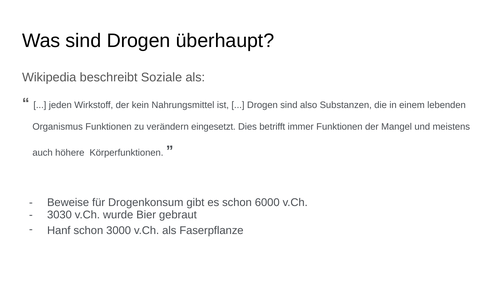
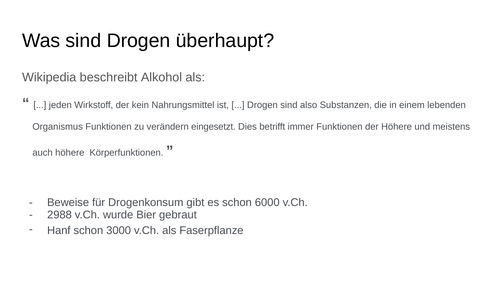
Soziale: Soziale -> Alkohol (162, 77)
der Mangel: Mangel -> Höhere (397, 127)
3030: 3030 -> 2988 (59, 215)
